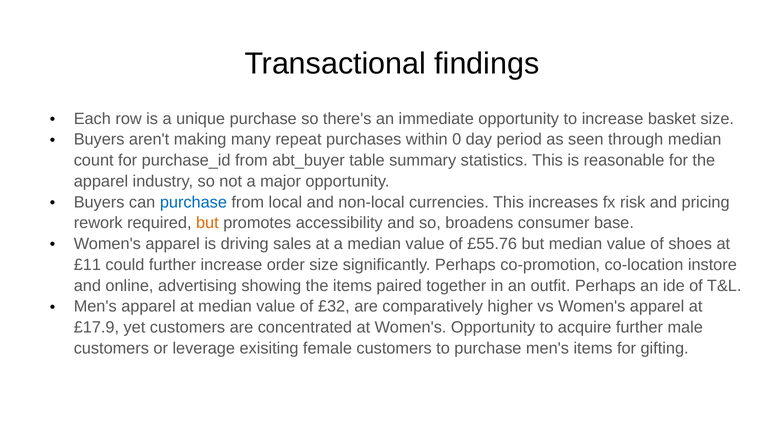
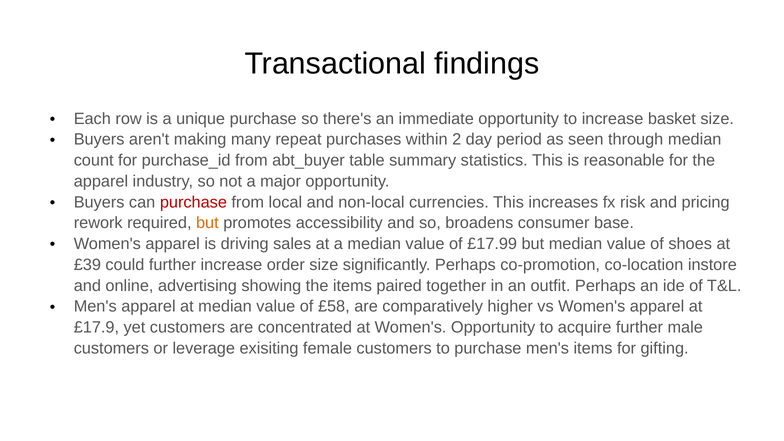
0: 0 -> 2 (457, 140)
purchase colour: blue -> red (193, 202)
£55.76: £55.76 -> £17.99 (492, 244)
£11: £11 -> £39 (87, 265)
£32: £32 -> £58 (334, 307)
